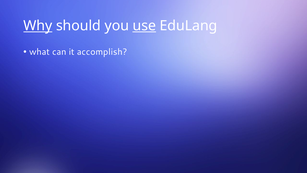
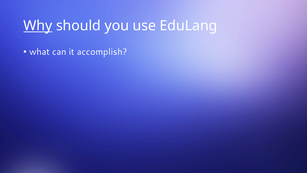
use underline: present -> none (144, 26)
